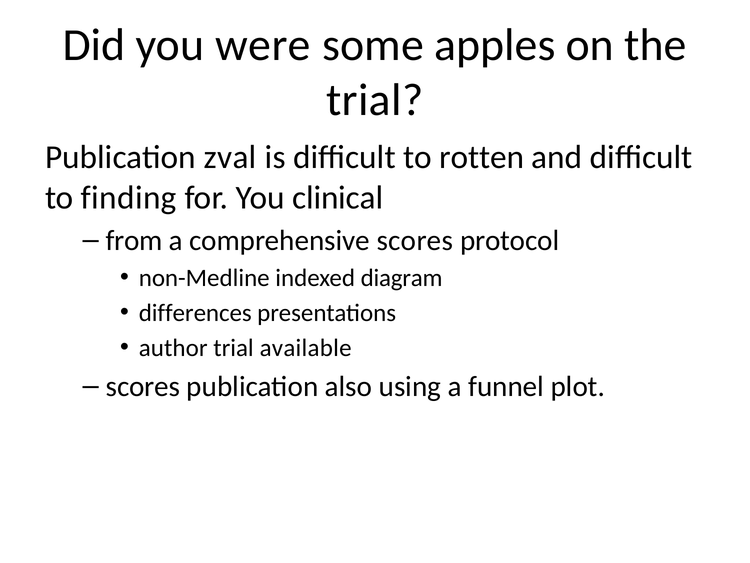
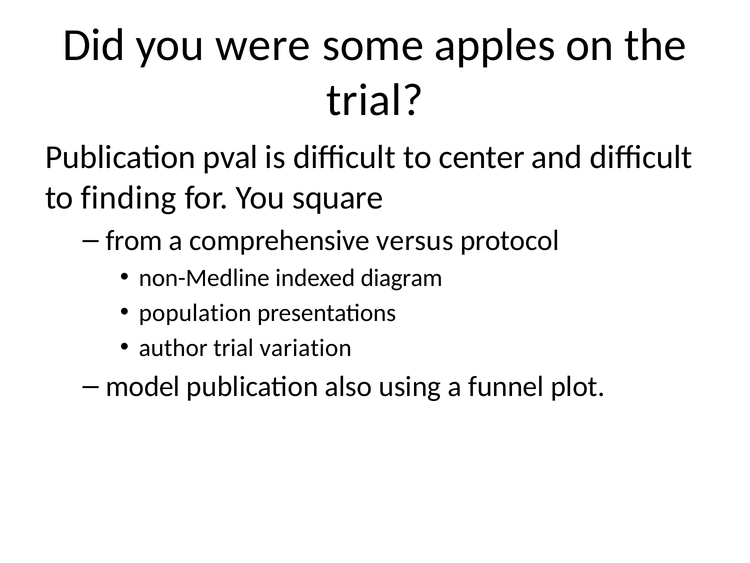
zval: zval -> pval (230, 157)
rotten: rotten -> center (482, 157)
clinical: clinical -> square (338, 197)
comprehensive scores: scores -> versus (415, 240)
differences: differences -> population (195, 313)
available: available -> variation (306, 348)
scores: scores -> model (143, 386)
